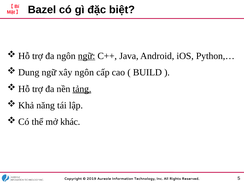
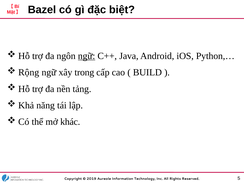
Dung: Dung -> Rộng (29, 72)
xây ngôn: ngôn -> trong (84, 72)
tảng underline: present -> none (82, 89)
